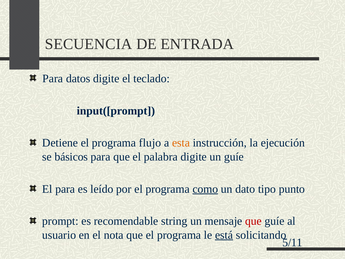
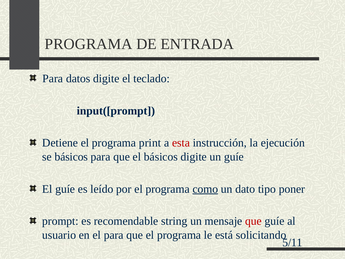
SECUENCIA: SECUENCIA -> PROGRAMA (89, 44)
flujo: flujo -> print (150, 143)
esta colour: orange -> red (181, 143)
el palabra: palabra -> básicos (161, 157)
El para: para -> guíe (65, 189)
punto: punto -> poner (292, 189)
el nota: nota -> para (114, 235)
está underline: present -> none (224, 235)
